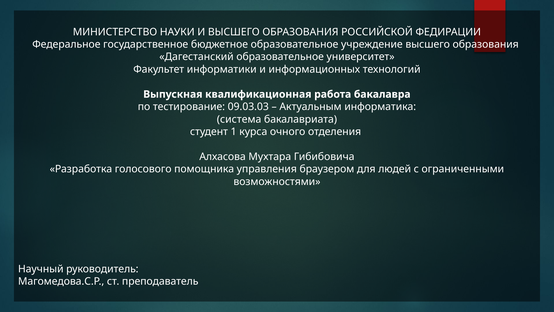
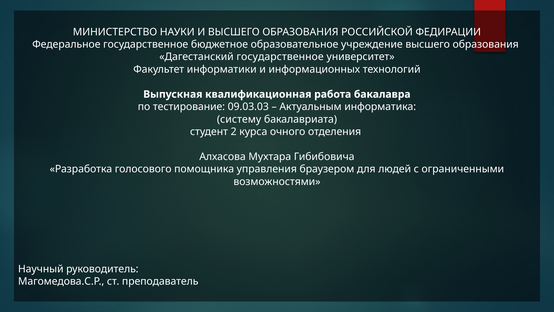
Дагестанский образовательное: образовательное -> государственное (280, 57)
система: система -> систему (239, 119)
1: 1 -> 2 (234, 132)
